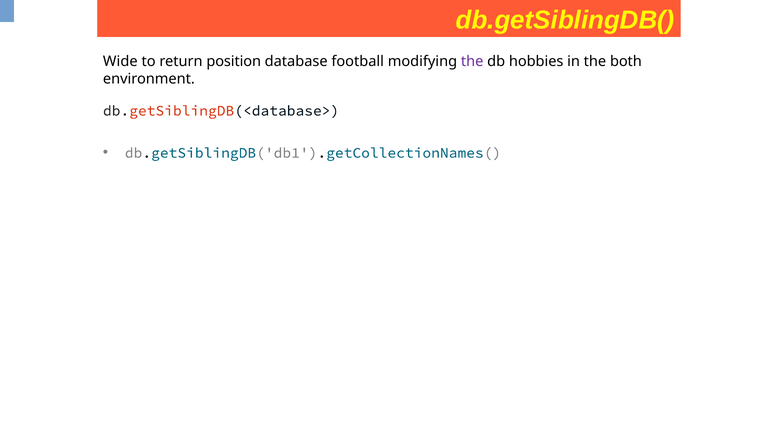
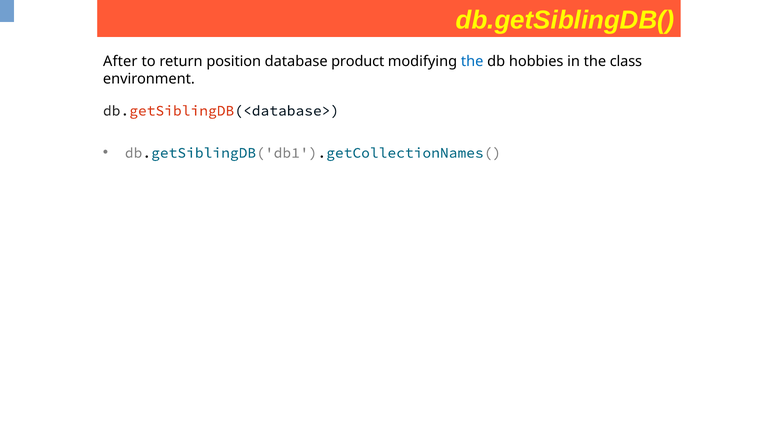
Wide: Wide -> After (120, 61)
football: football -> product (358, 61)
the colour: purple -> blue (472, 61)
both: both -> class (626, 61)
